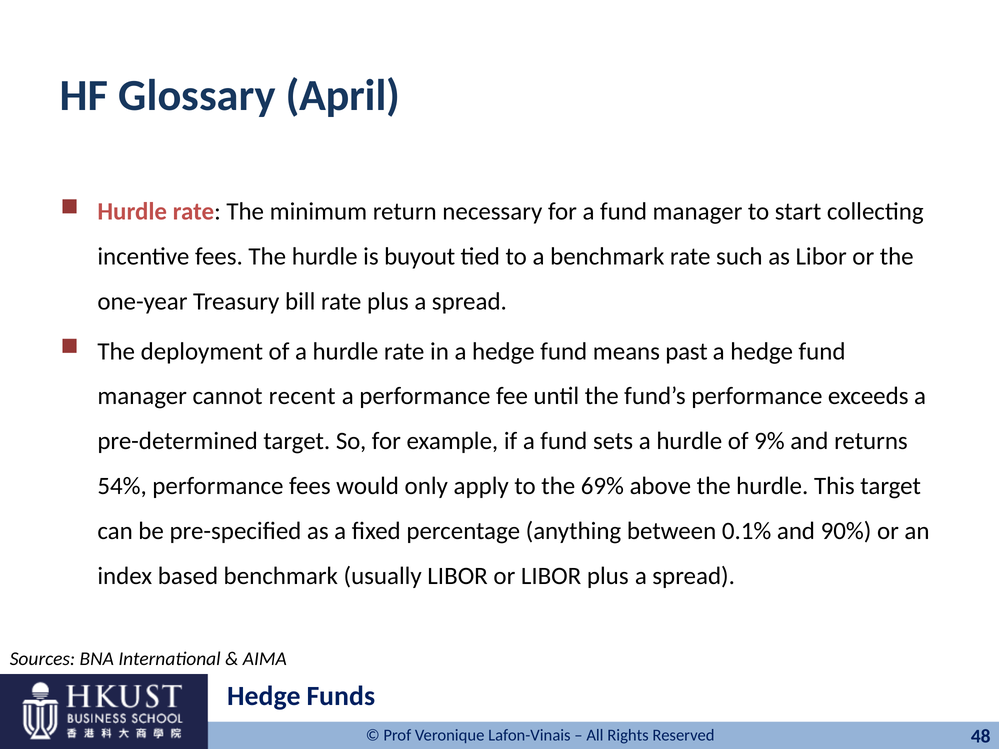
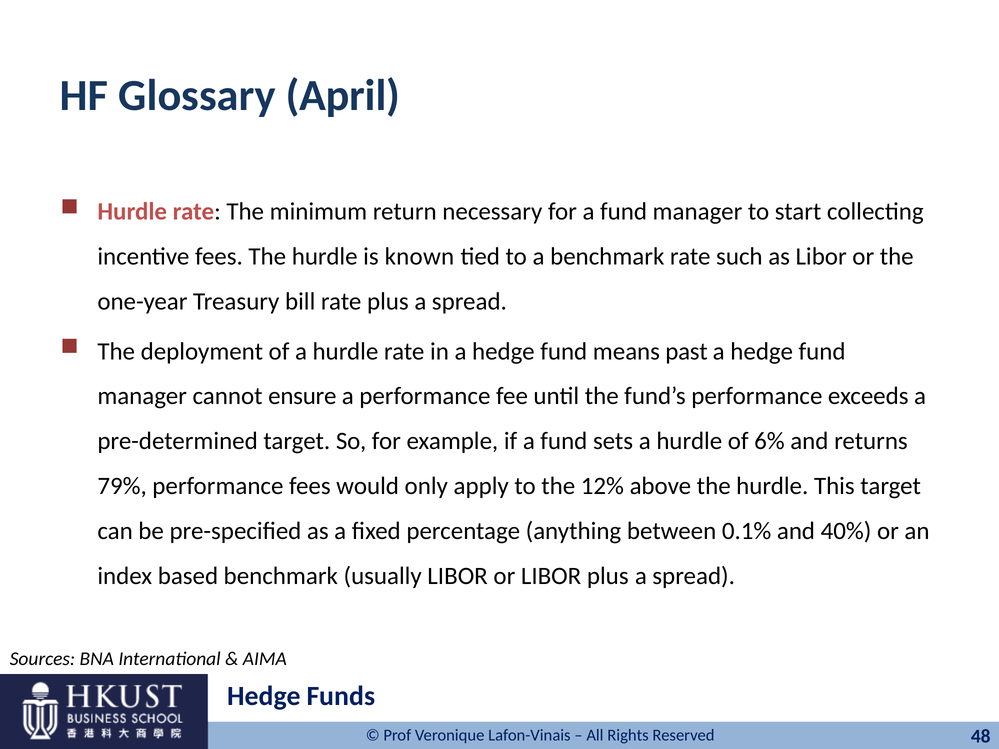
buyout: buyout -> known (419, 256)
recent: recent -> ensure (302, 396)
9%: 9% -> 6% (769, 441)
54%: 54% -> 79% (122, 486)
69%: 69% -> 12% (602, 486)
90%: 90% -> 40% (846, 531)
